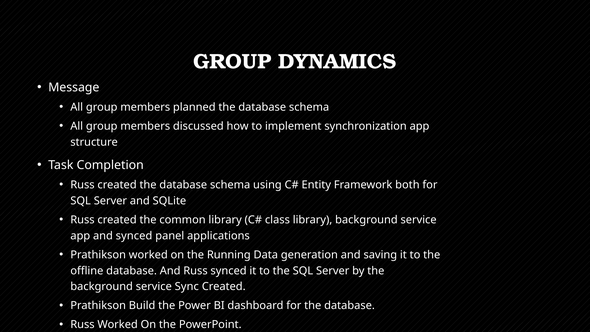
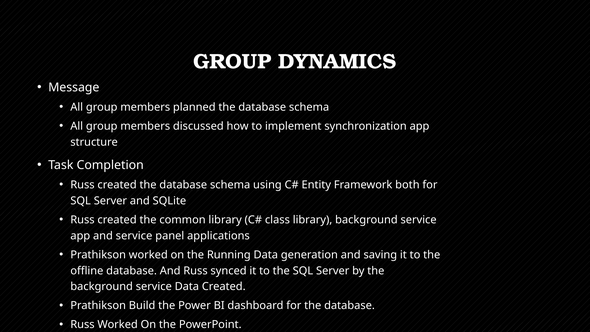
and synced: synced -> service (134, 236)
service Sync: Sync -> Data (187, 287)
